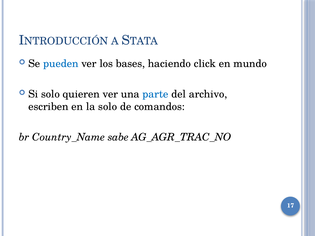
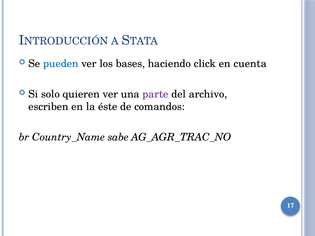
mundo: mundo -> cuenta (250, 64)
parte colour: blue -> purple (155, 94)
la solo: solo -> éste (108, 107)
